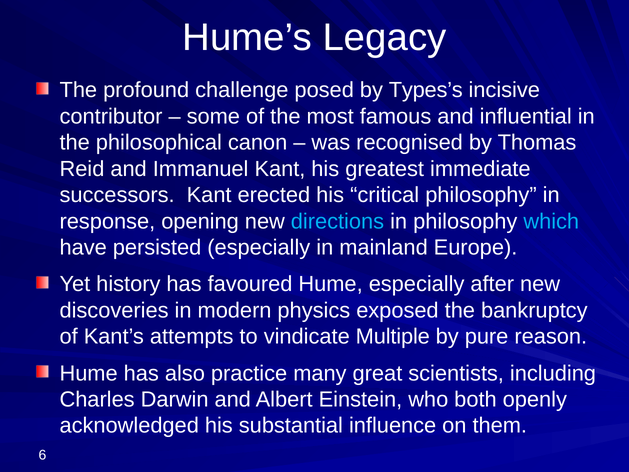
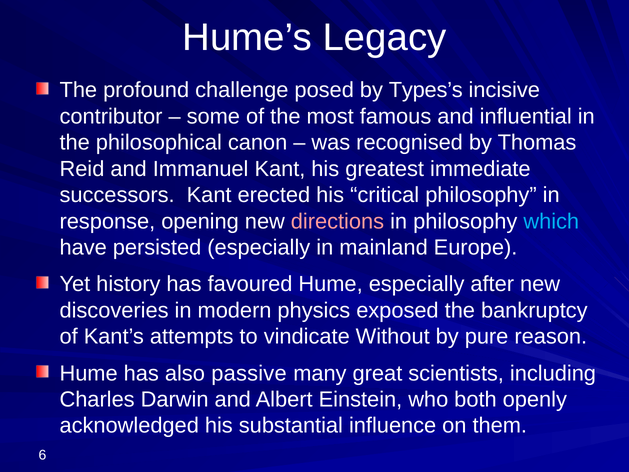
directions colour: light blue -> pink (337, 221)
Multiple: Multiple -> Without (393, 336)
practice: practice -> passive (249, 373)
